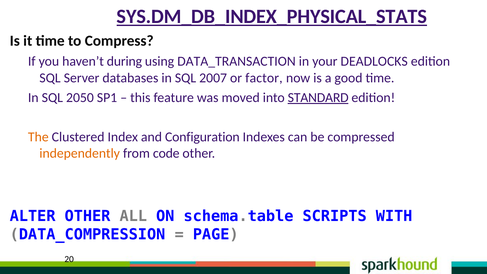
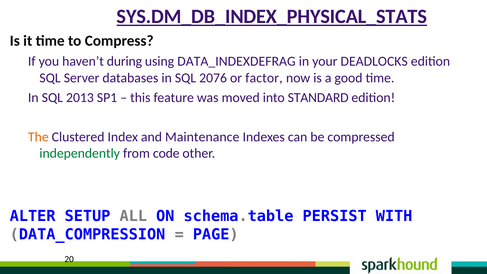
DATA_TRANSACTION: DATA_TRANSACTION -> DATA_INDEXDEFRAG (236, 61)
2007: 2007 -> 2076 (213, 78)
2050: 2050 -> 2013 (80, 98)
STANDARD underline: present -> none (318, 98)
Configuration: Configuration -> Maintenance (202, 137)
independently colour: orange -> green (80, 153)
ALTER OTHER: OTHER -> SETUP (88, 216)
SCRIPTS: SCRIPTS -> PERSIST (335, 216)
